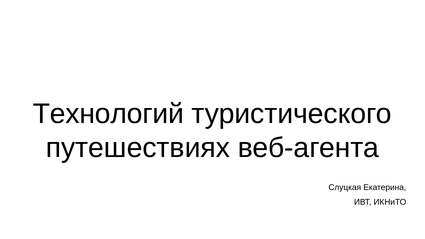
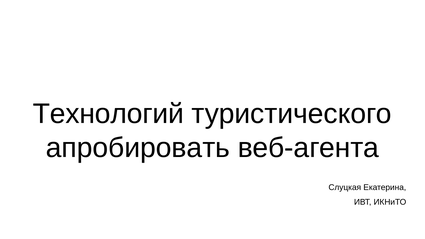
путешествиях: путешествиях -> апробировать (138, 148)
